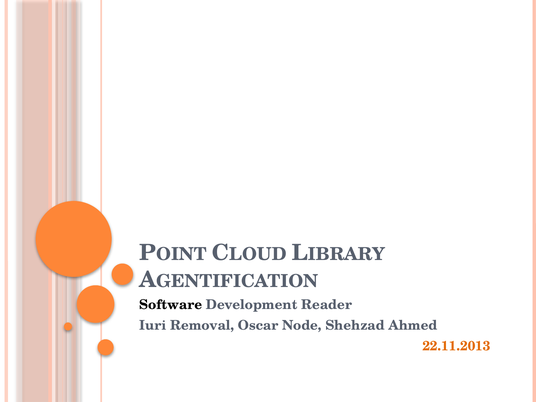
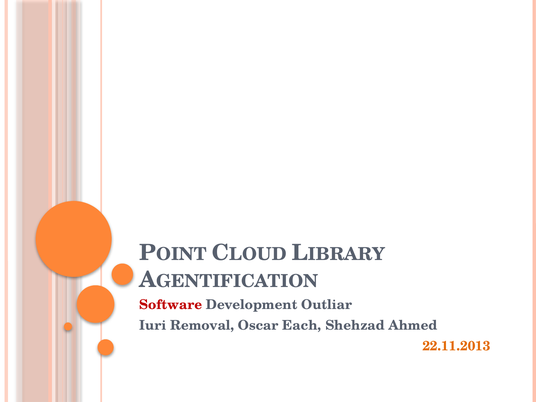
Software colour: black -> red (171, 305)
Reader: Reader -> Outliar (327, 305)
Node: Node -> Each (302, 325)
